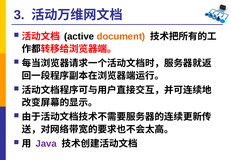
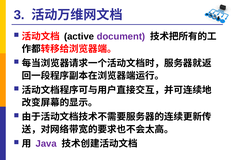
document colour: orange -> purple (121, 36)
